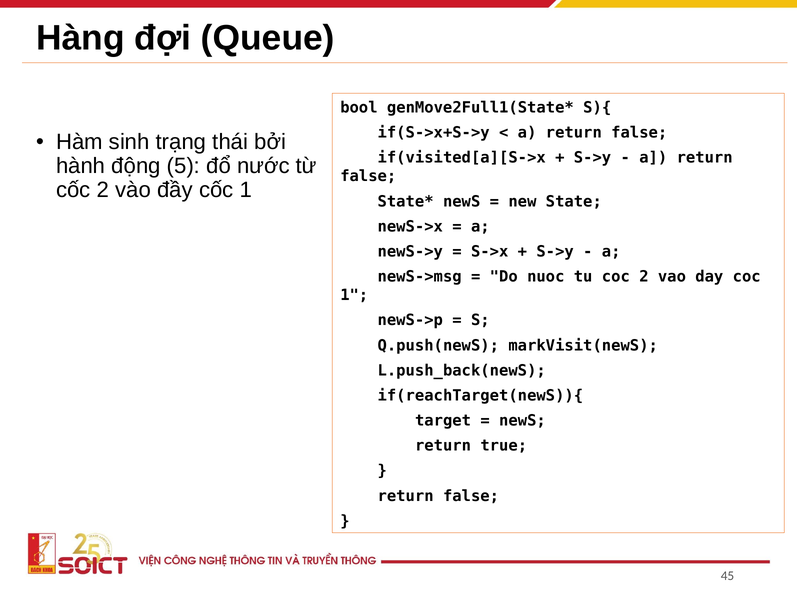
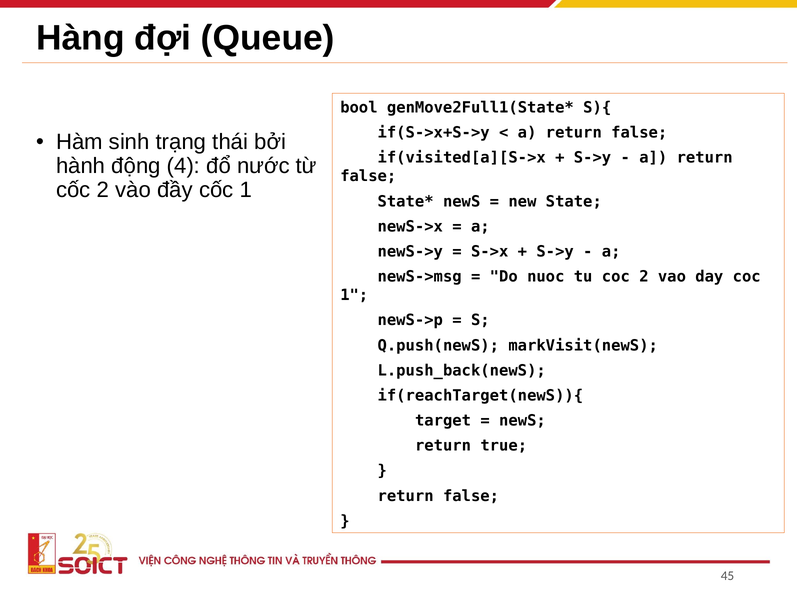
5: 5 -> 4 (183, 166)
